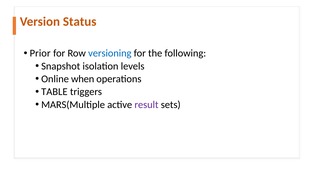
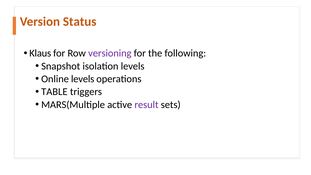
Prior: Prior -> Klaus (40, 53)
versioning colour: blue -> purple (110, 53)
Online when: when -> levels (83, 79)
